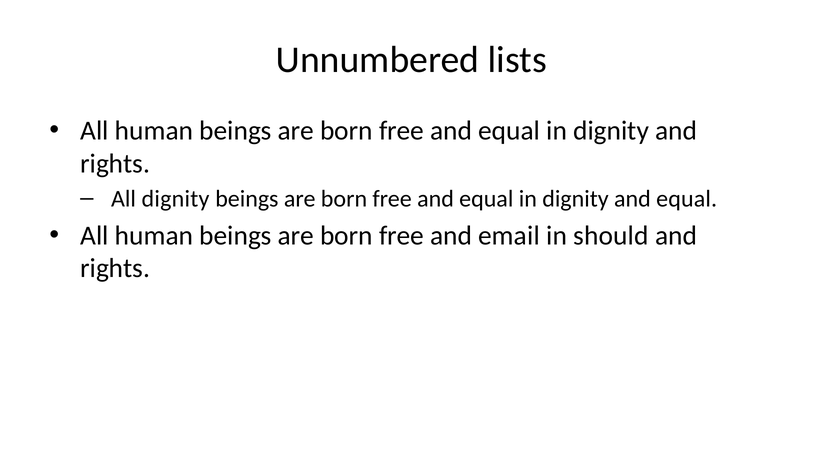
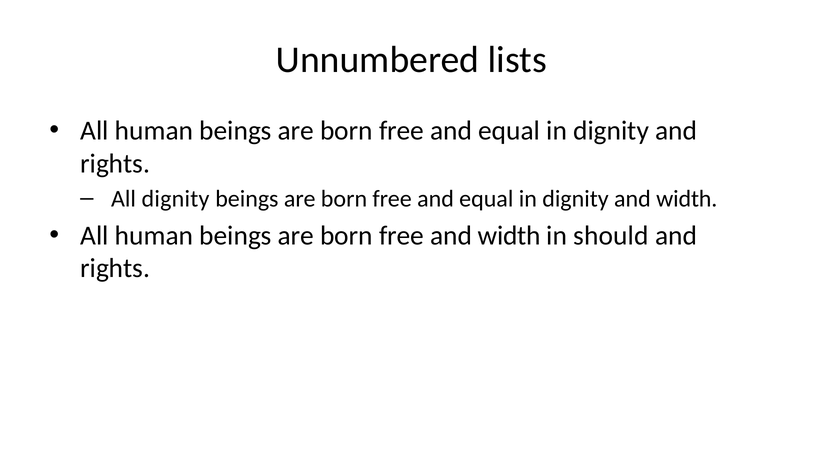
dignity and equal: equal -> width (687, 199)
free and email: email -> width (509, 235)
